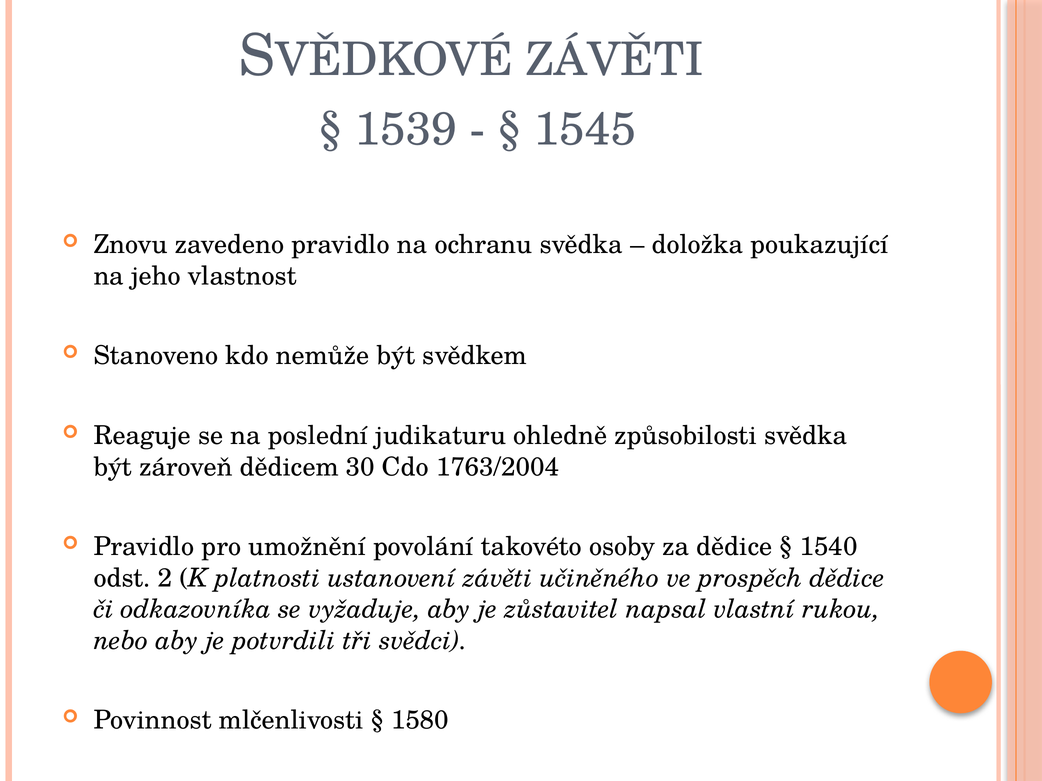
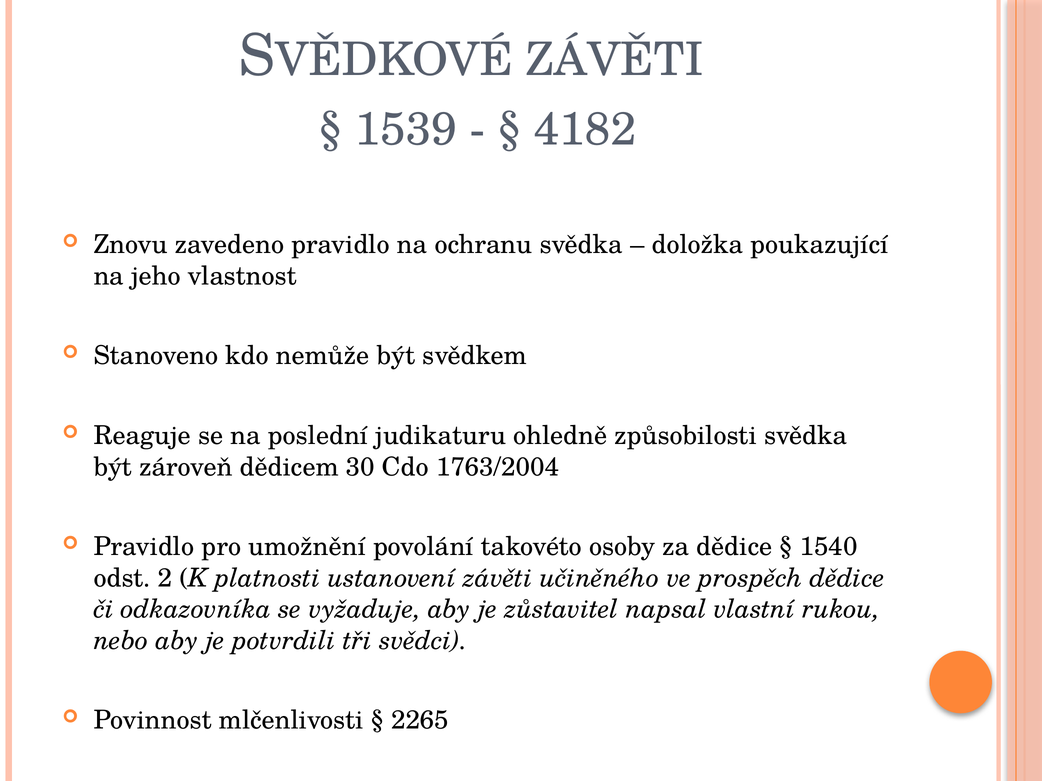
1545: 1545 -> 4182 (585, 130)
1580: 1580 -> 2265 (420, 721)
